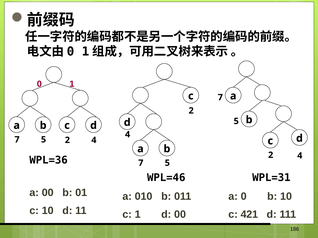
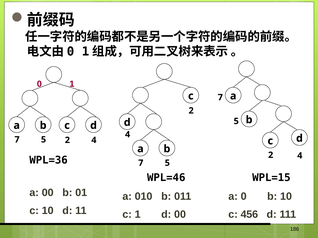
WPL=31: WPL=31 -> WPL=15 (271, 178)
421: 421 -> 456 (249, 215)
